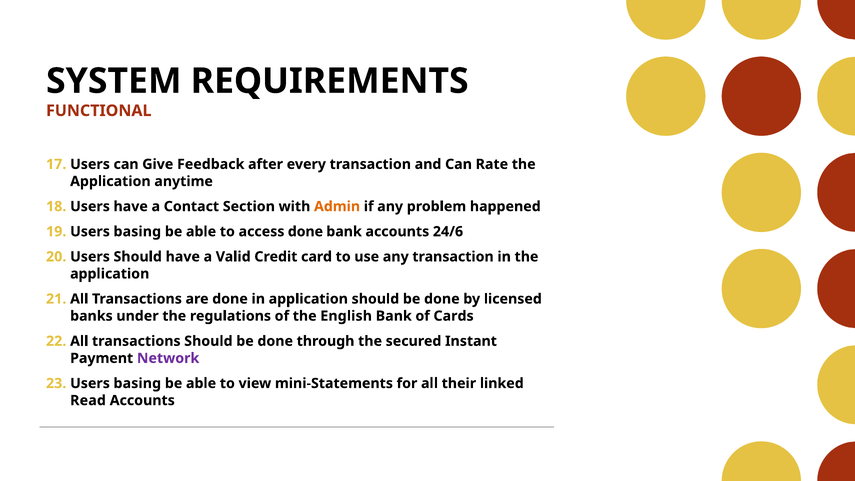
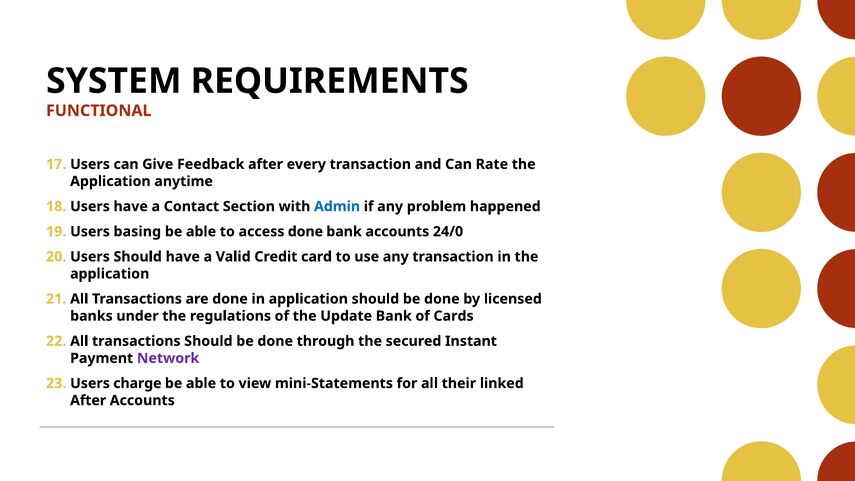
Admin colour: orange -> blue (337, 206)
24/6: 24/6 -> 24/0 (448, 232)
English: English -> Update (346, 316)
basing: basing -> charge (137, 383)
Read: Read -> After (88, 400)
